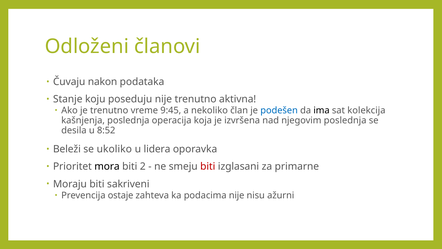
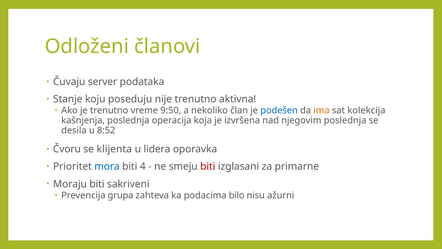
nakon: nakon -> server (103, 82)
9:45: 9:45 -> 9:50 (171, 110)
ima colour: black -> orange (322, 110)
Beleži: Beleži -> Čvoru (67, 149)
ukoliko: ukoliko -> klijenta (114, 149)
mora colour: black -> blue (107, 166)
2: 2 -> 4 (143, 166)
ostaje: ostaje -> grupa (121, 195)
podacima nije: nije -> bilo (237, 195)
